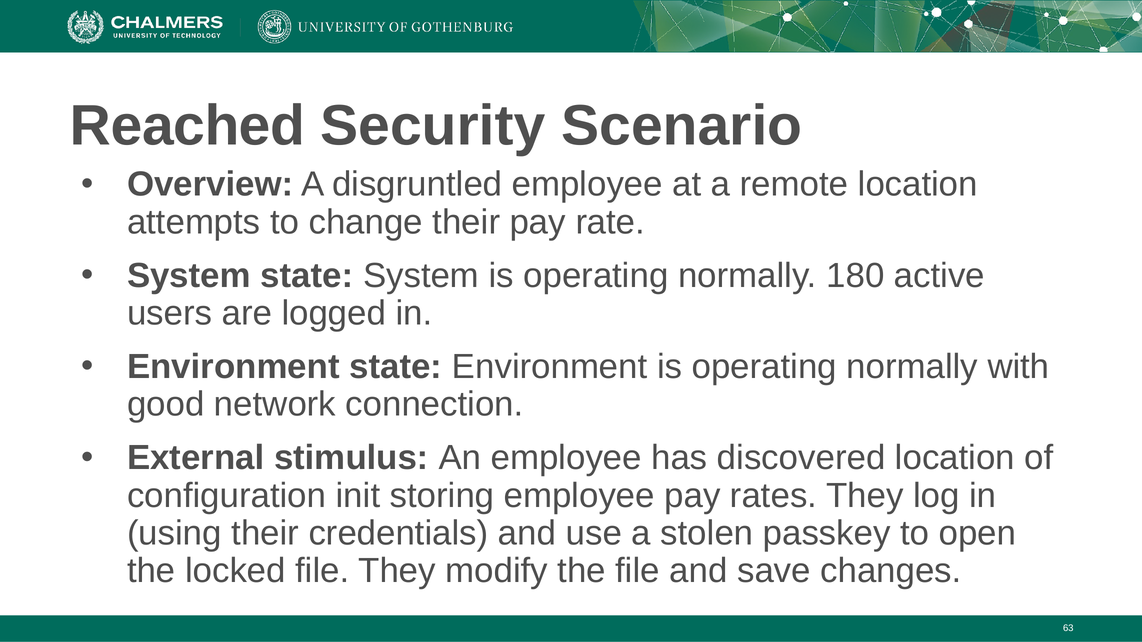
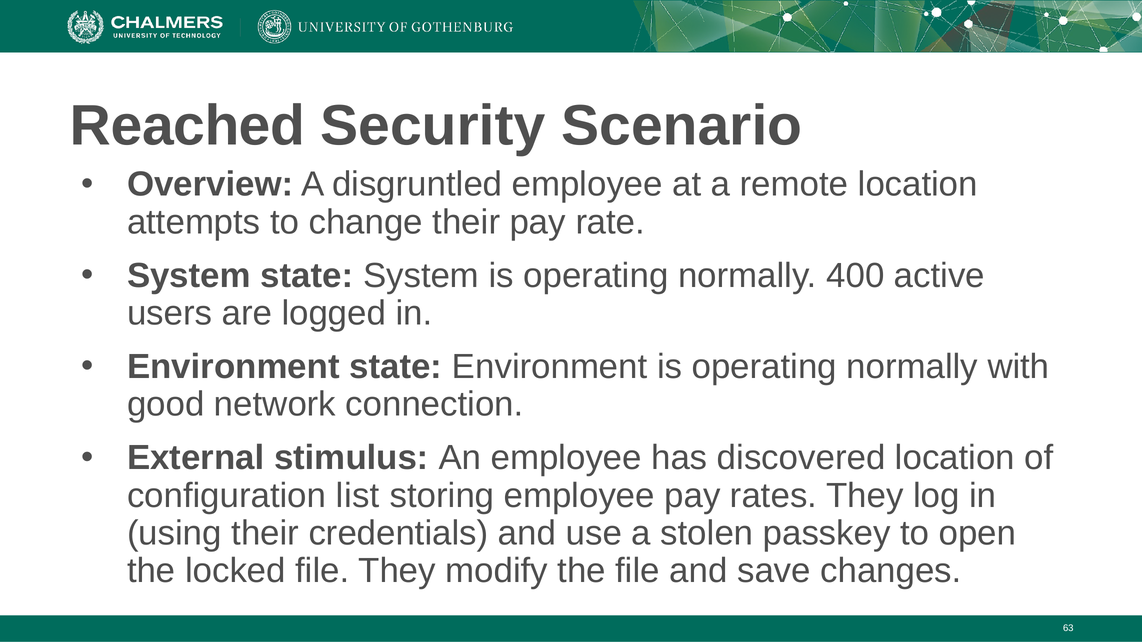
180: 180 -> 400 (855, 276)
init: init -> list (358, 496)
